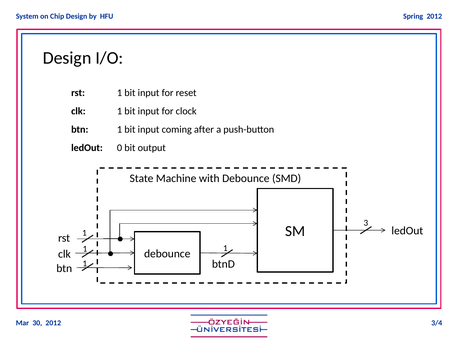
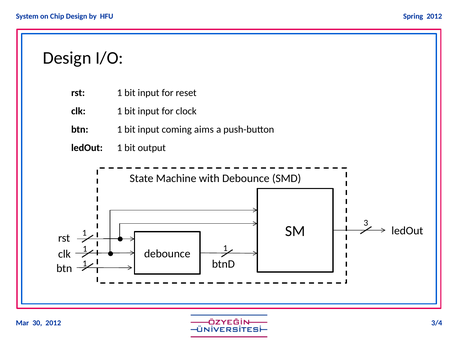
after: after -> aims (204, 130)
0: 0 -> 1 (120, 148)
